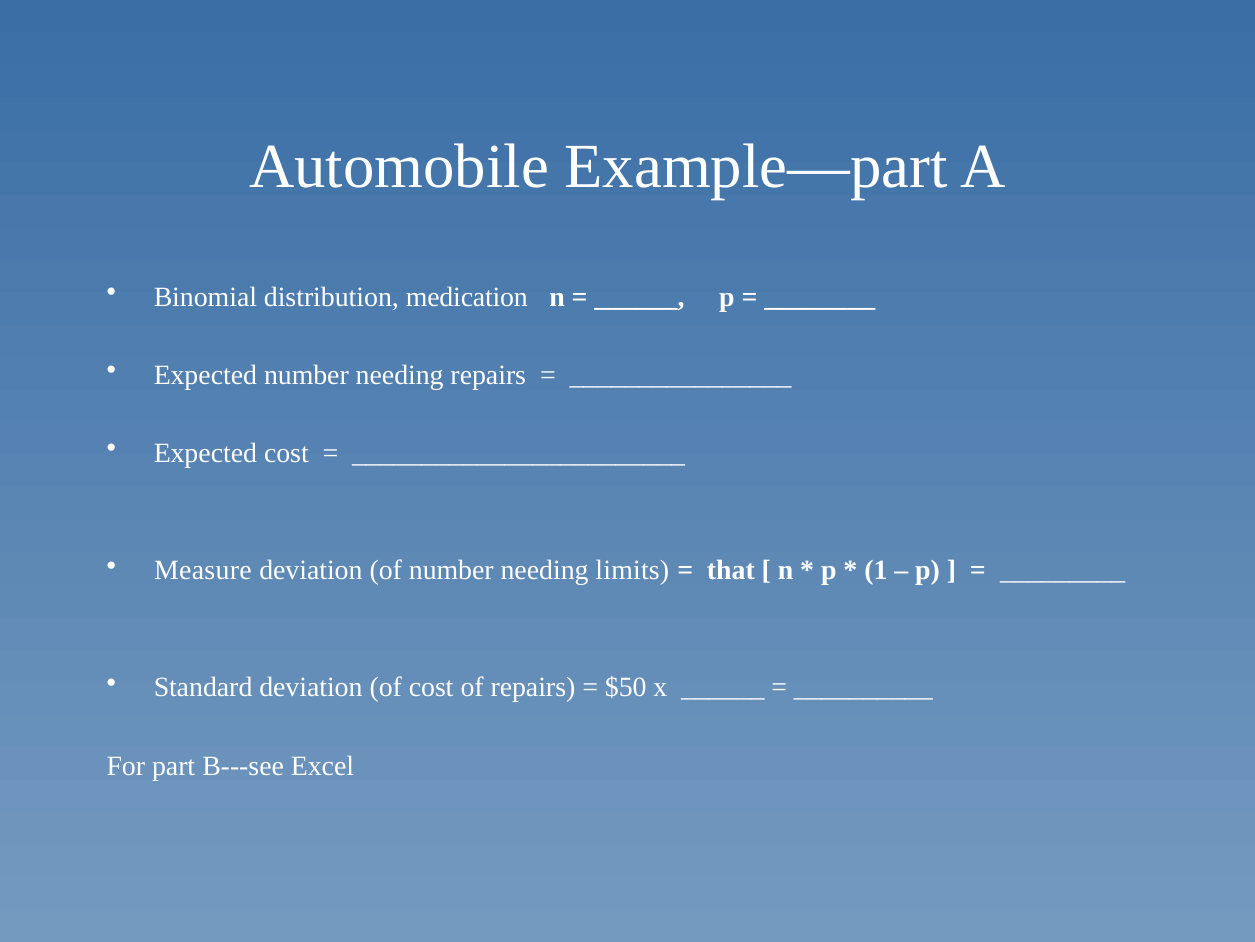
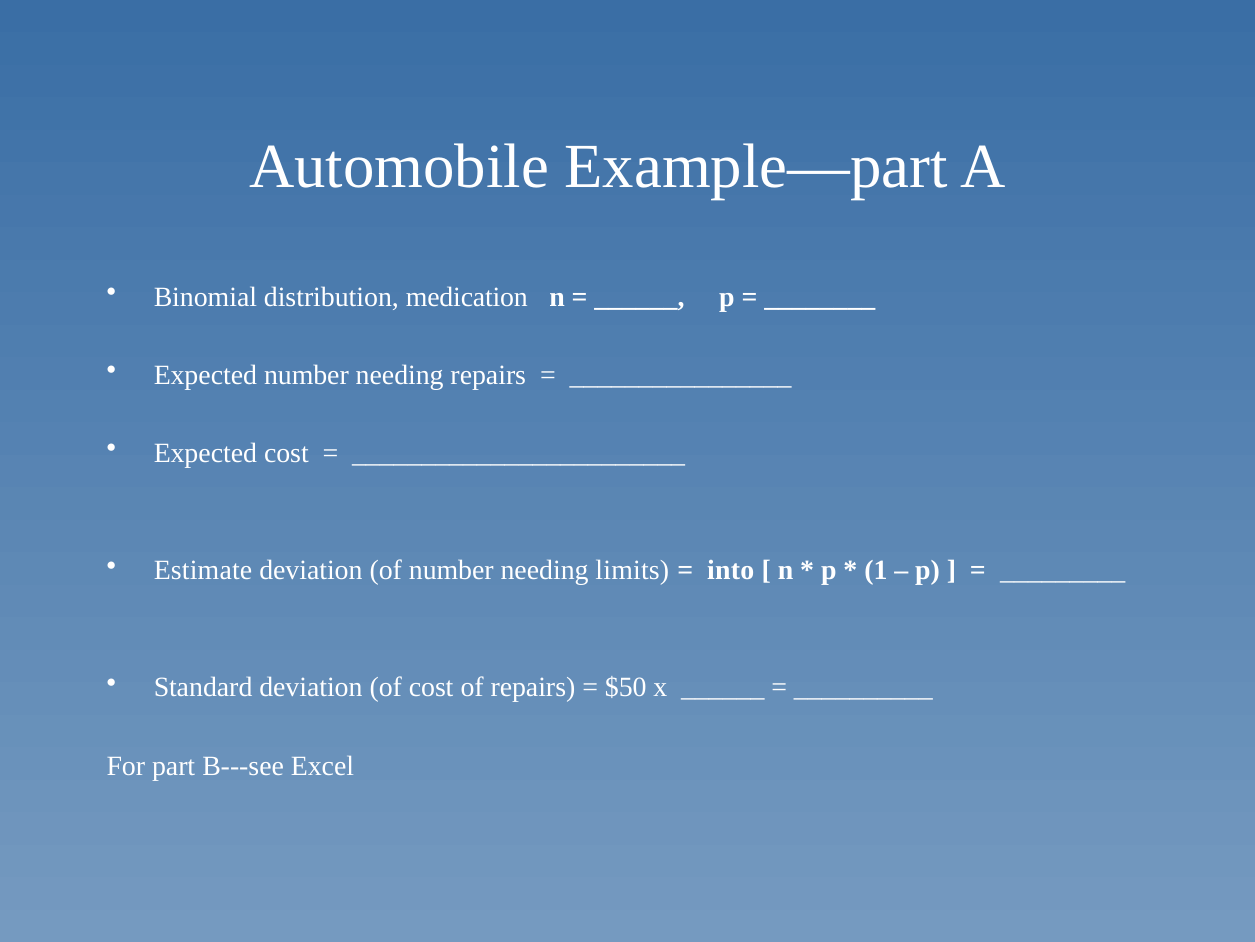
Measure: Measure -> Estimate (203, 570)
that: that -> into (731, 570)
